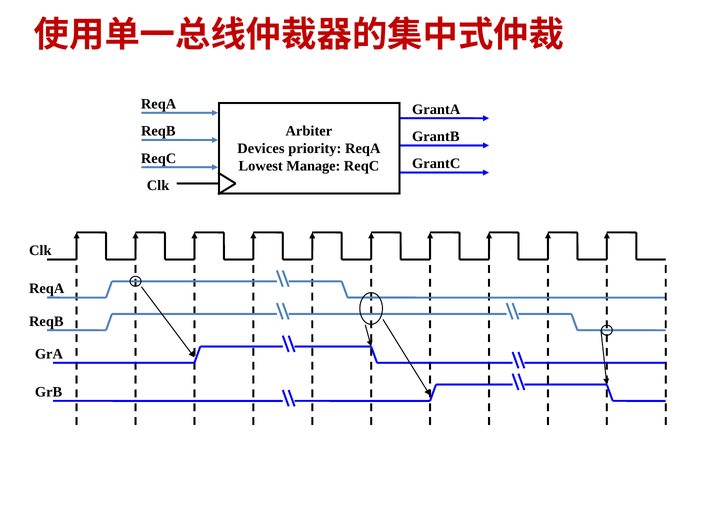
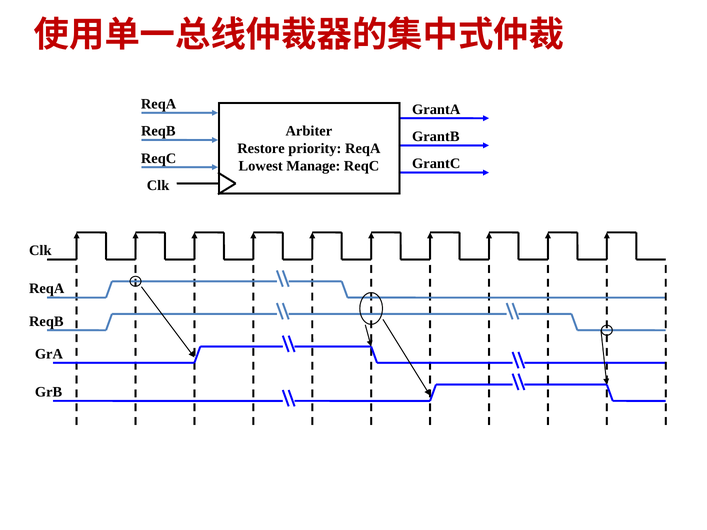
Devices: Devices -> Restore (261, 149)
